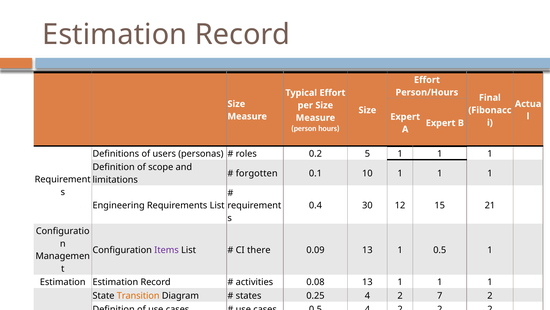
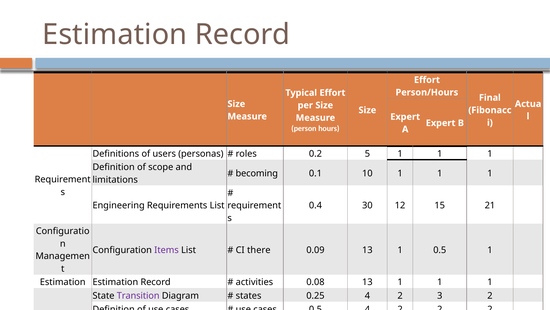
forgotten: forgotten -> becoming (257, 173)
Transition colour: orange -> purple (138, 295)
2 7: 7 -> 3 (440, 295)
